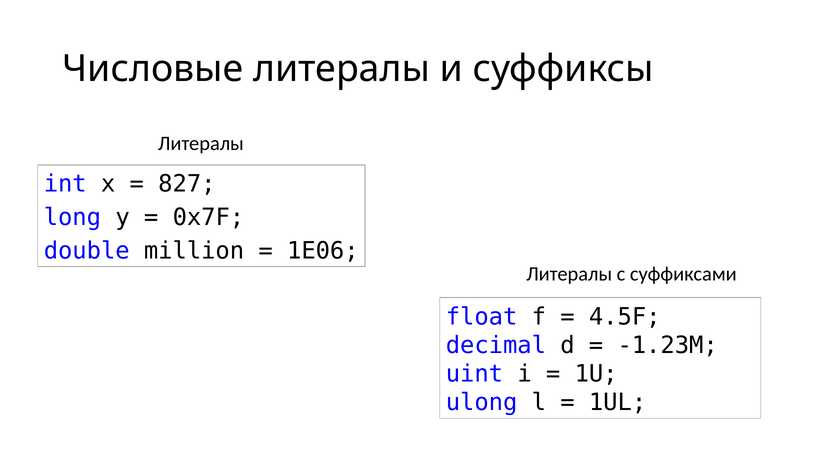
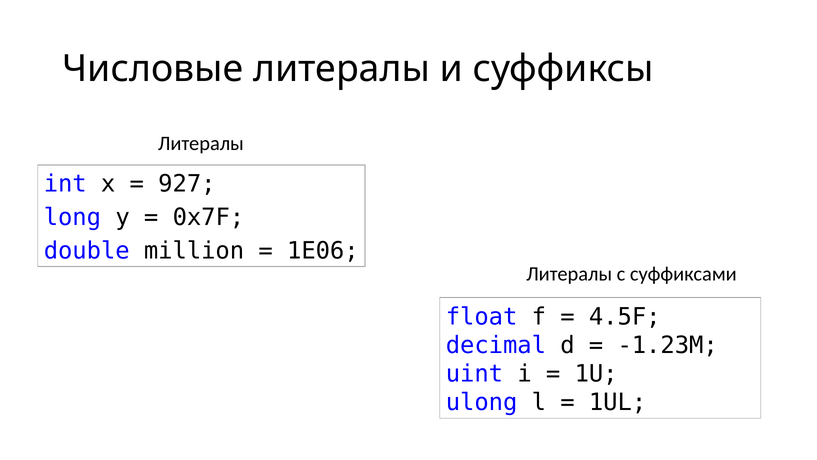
827: 827 -> 927 (187, 184)
